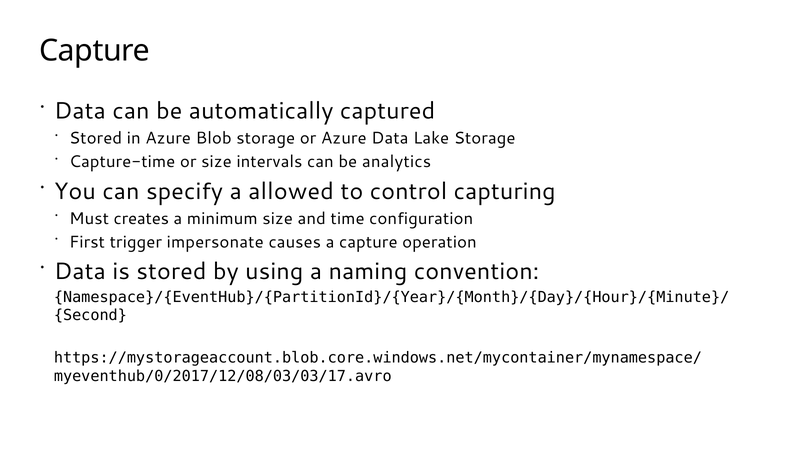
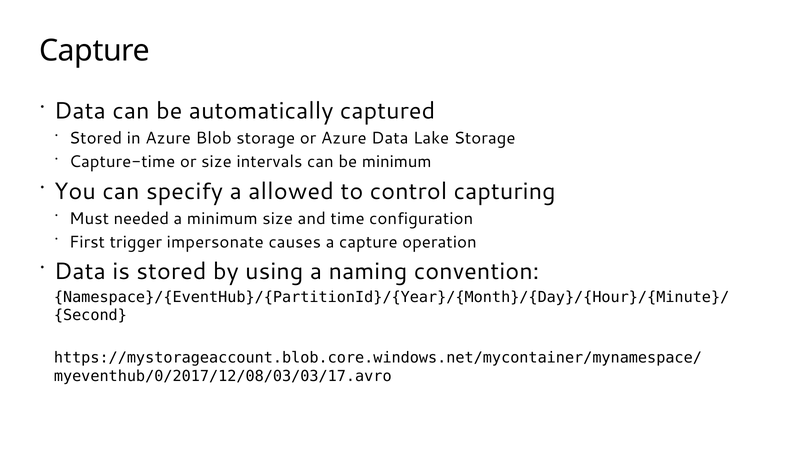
be analytics: analytics -> minimum (397, 162)
creates: creates -> needed (141, 219)
